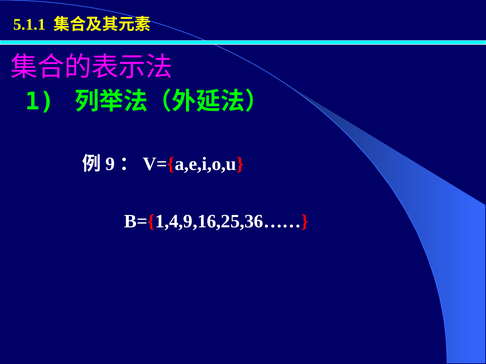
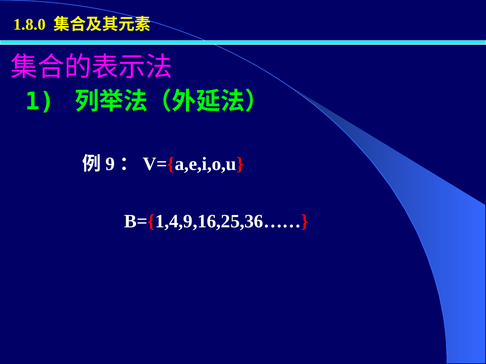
5.1.1: 5.1.1 -> 1.8.0 (29, 24)
